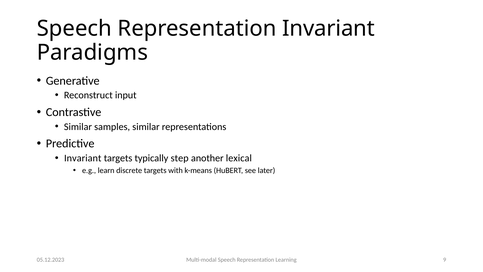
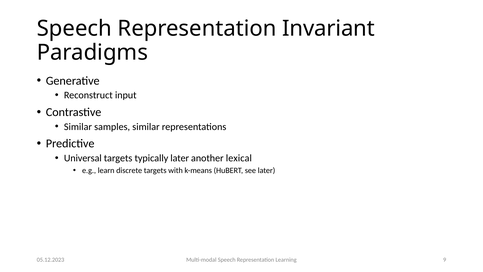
Invariant: Invariant -> Universal (83, 158)
typically step: step -> later (180, 158)
